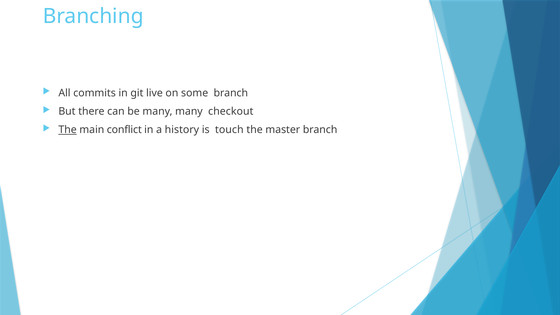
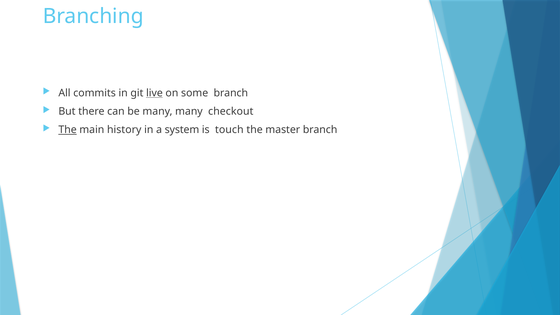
live underline: none -> present (154, 93)
conflict: conflict -> history (124, 130)
history: history -> system (182, 130)
